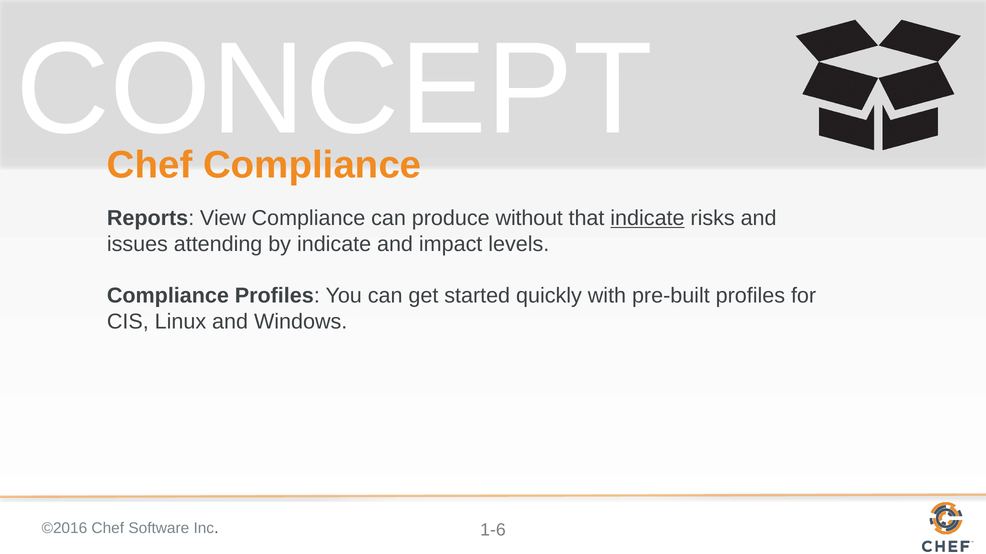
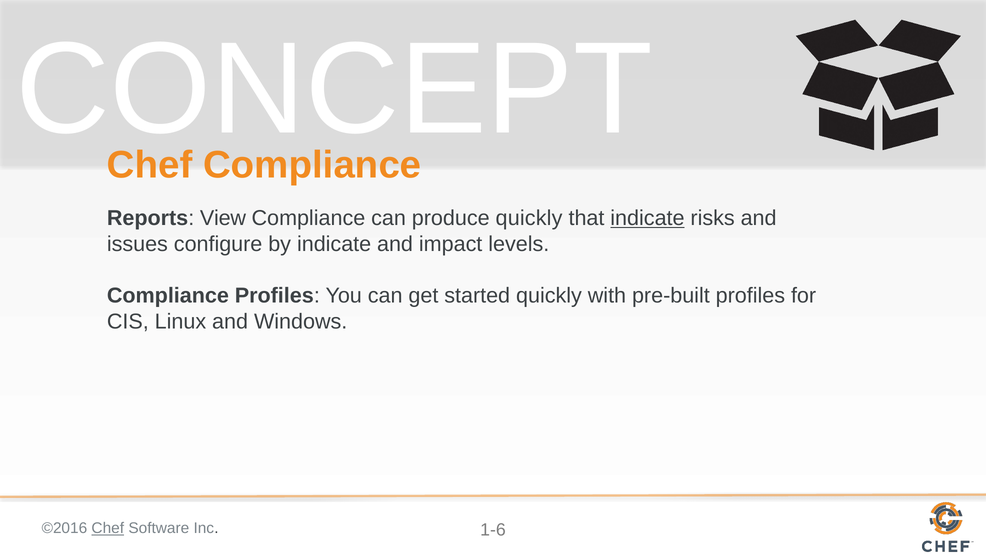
produce without: without -> quickly (529, 218)
attending: attending -> configure (218, 244)
Chef underline: none -> present (108, 529)
